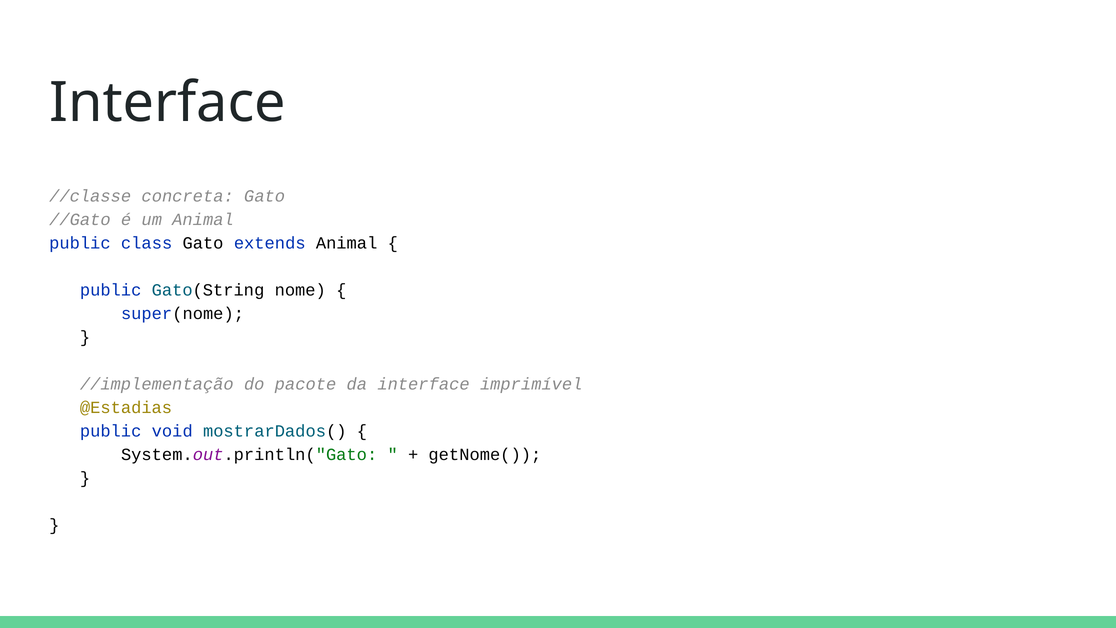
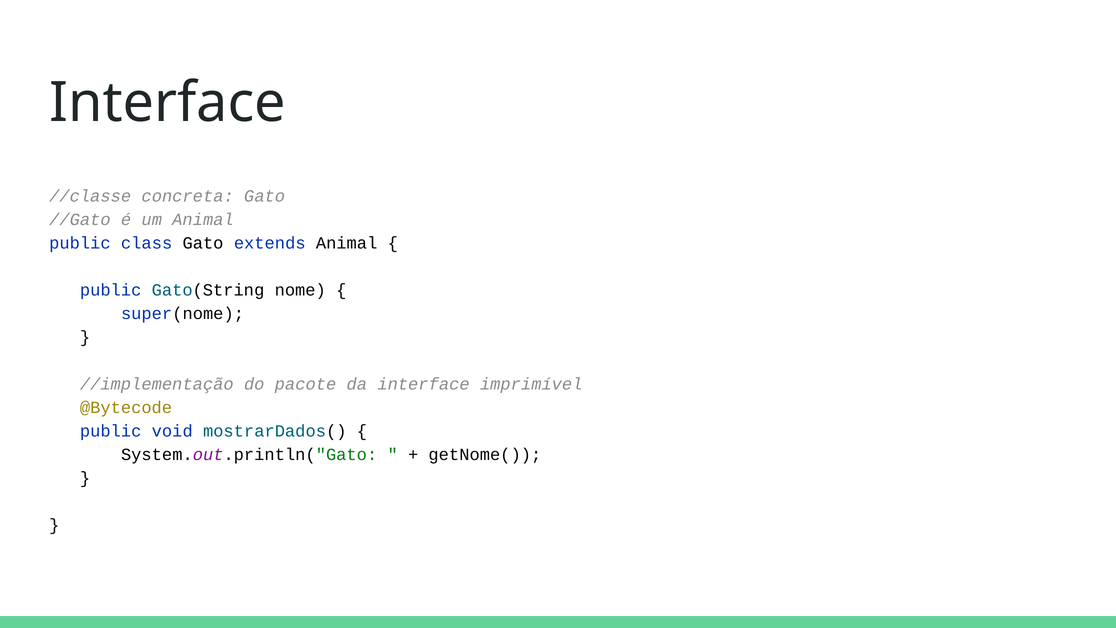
@Estadias: @Estadias -> @Bytecode (126, 408)
